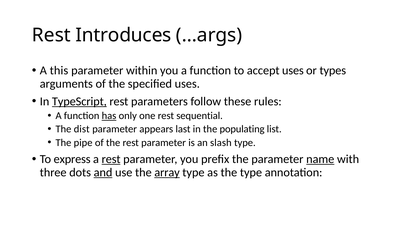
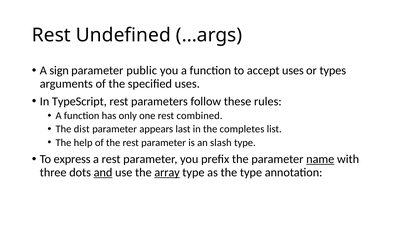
Introduces: Introduces -> Undefined (123, 35)
this: this -> sign (59, 71)
within: within -> public (142, 71)
TypeScript underline: present -> none (79, 102)
has underline: present -> none (109, 116)
sequential: sequential -> combined (199, 116)
populating: populating -> completes (242, 130)
pipe: pipe -> help (83, 143)
rest underline: present -> none (111, 160)
